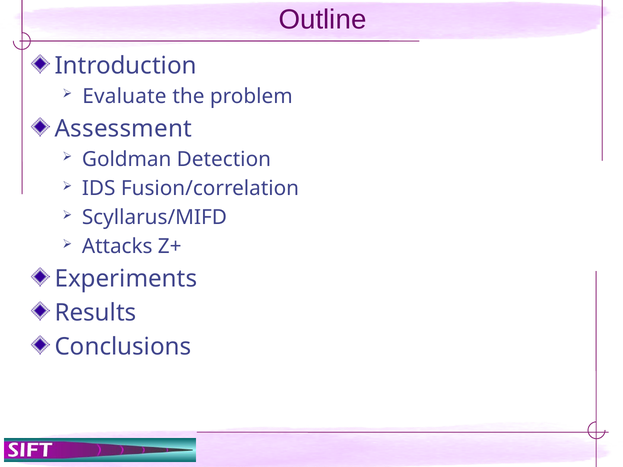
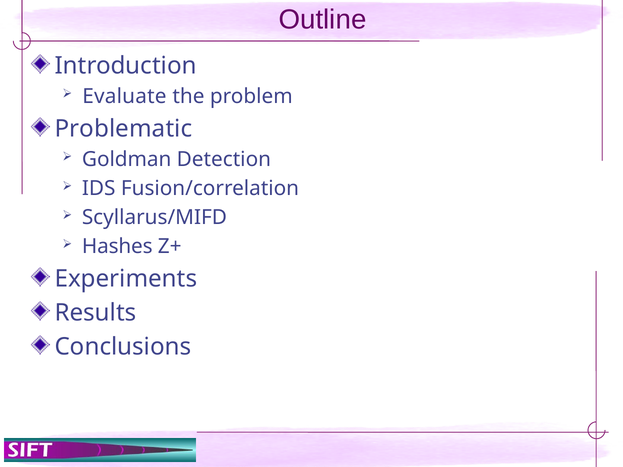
Assessment: Assessment -> Problematic (123, 129)
Attacks: Attacks -> Hashes (117, 247)
